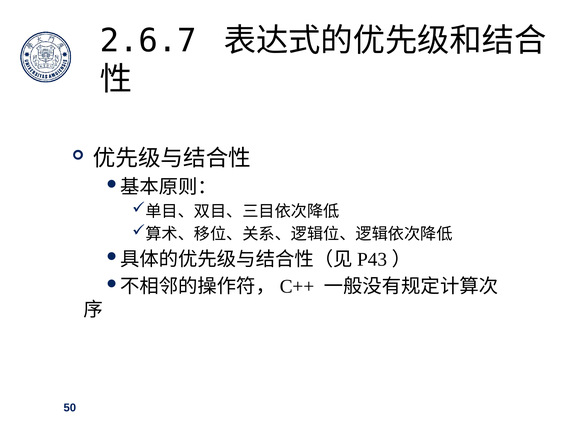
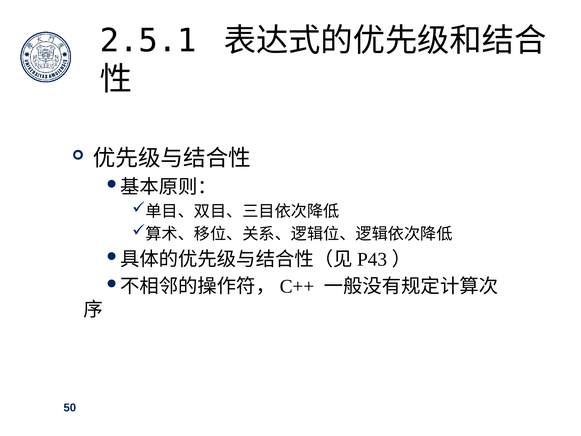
2.6.7: 2.6.7 -> 2.5.1 (148, 41)
